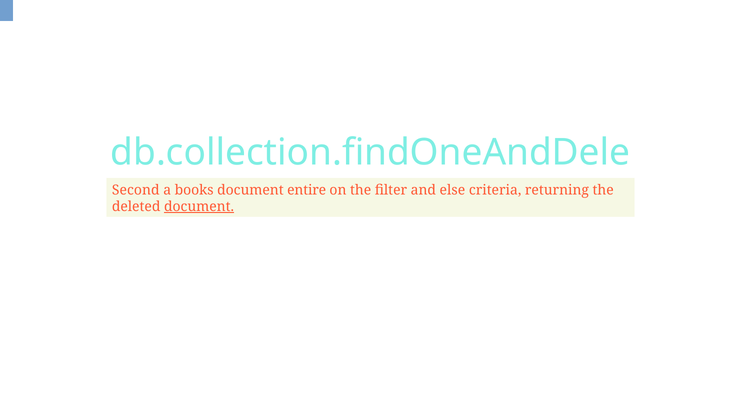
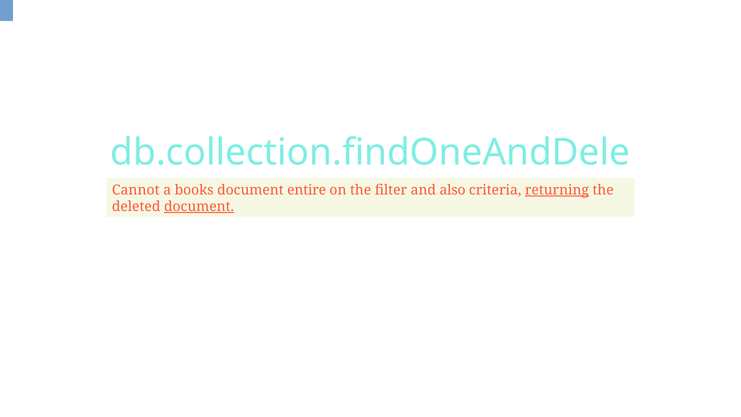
Second: Second -> Cannot (136, 190)
else: else -> also (453, 190)
returning underline: none -> present (557, 190)
